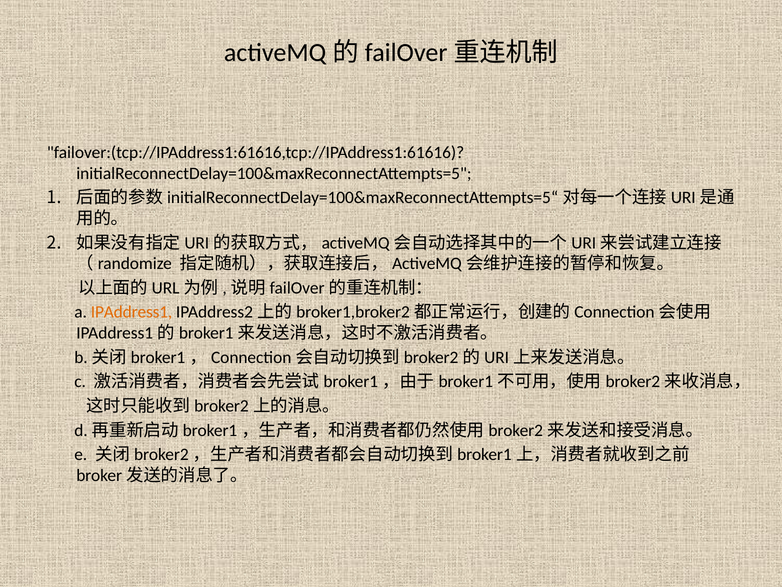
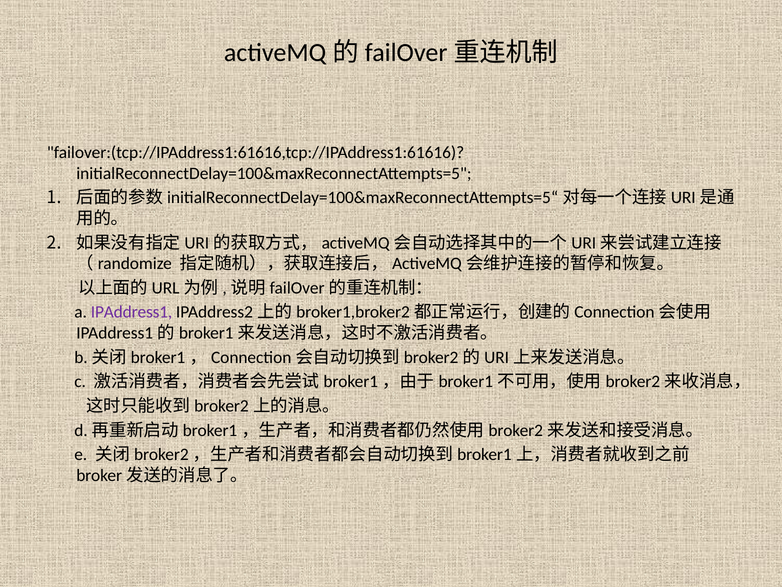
IPAddress1 colour: orange -> purple (132, 312)
